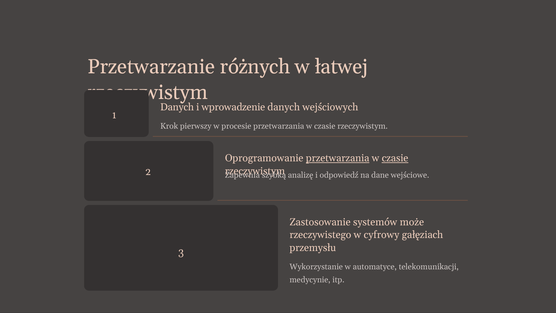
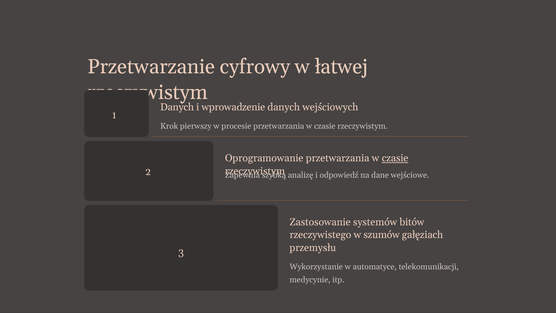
różnych: różnych -> cyfrowy (255, 67)
przetwarzania underline: present -> none (338, 158)
może: może -> bitów (412, 222)
cyfrowy: cyfrowy -> szumów (382, 235)
